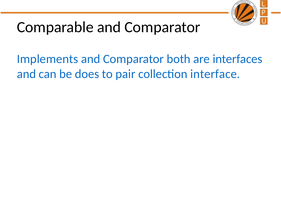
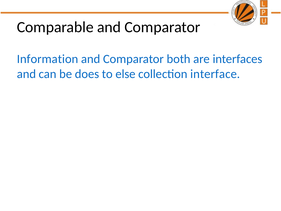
Implements: Implements -> Information (48, 59)
pair: pair -> else (125, 74)
